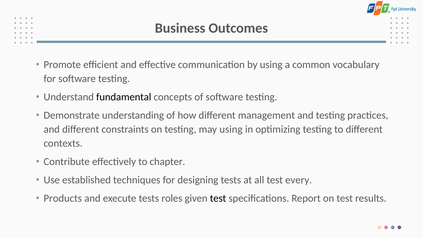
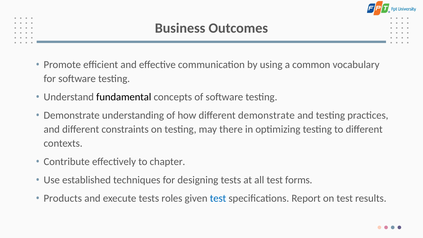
different management: management -> demonstrate (266, 115)
may using: using -> there (231, 129)
every: every -> forms (299, 180)
test colour: black -> blue (218, 198)
